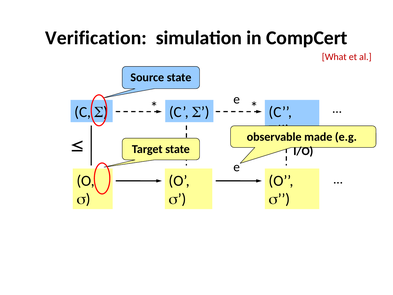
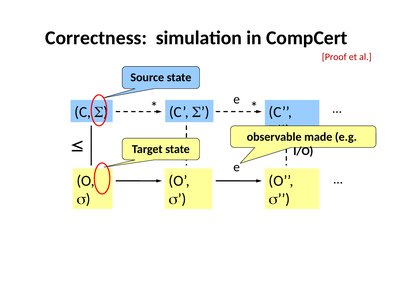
Verification: Verification -> Correctness (96, 38)
What: What -> Proof (334, 57)
